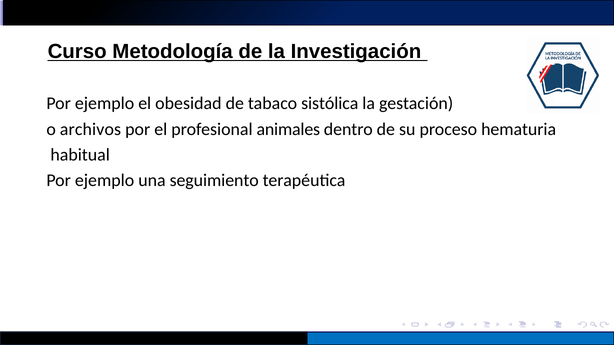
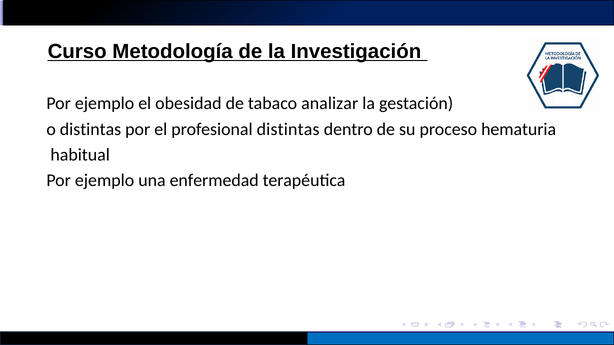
sistólica: sistólica -> analizar (330, 104)
o archivos: archivos -> distintas (91, 129)
profesional animales: animales -> distintas (288, 129)
seguimiento: seguimiento -> enfermedad (214, 181)
